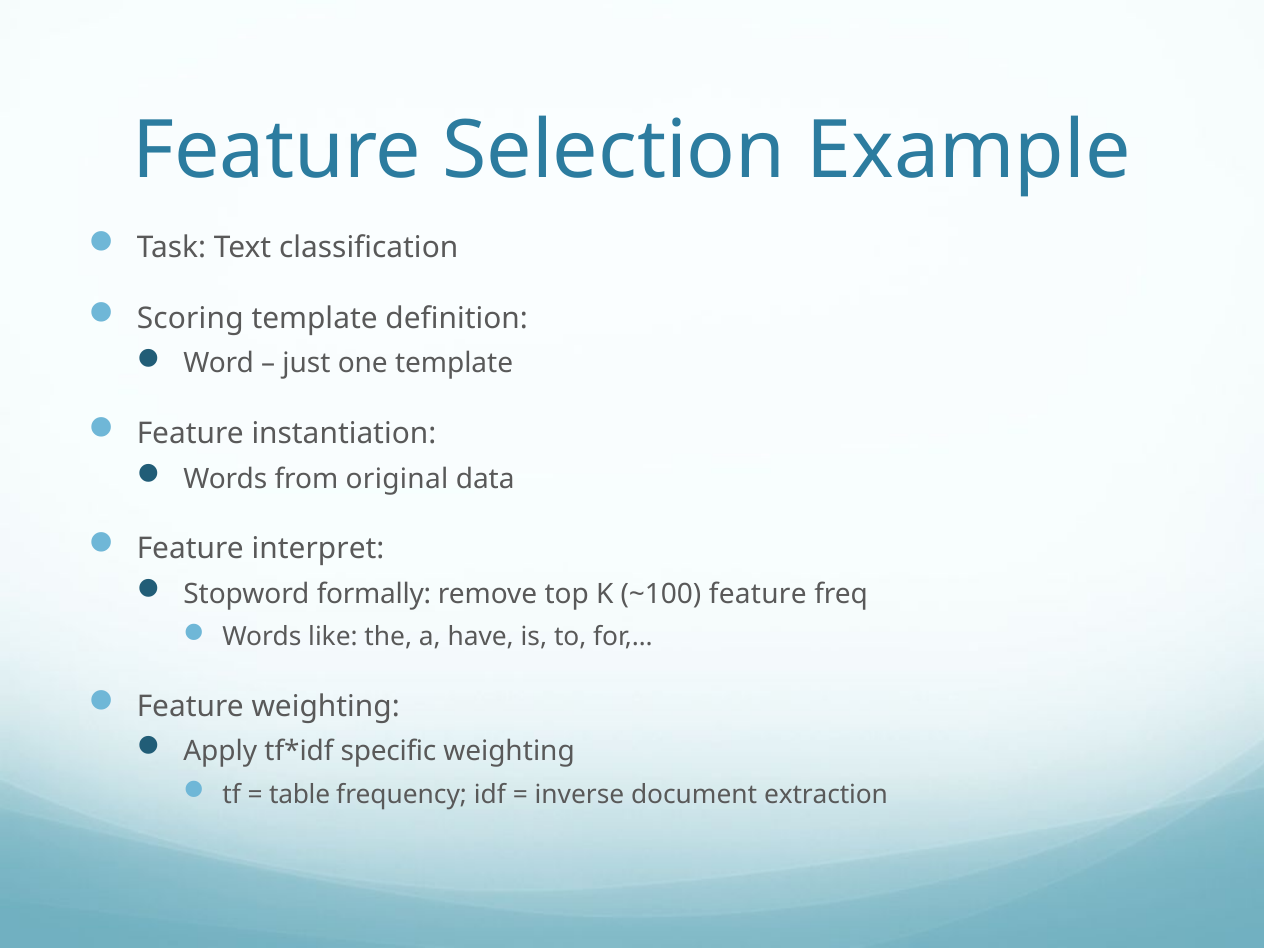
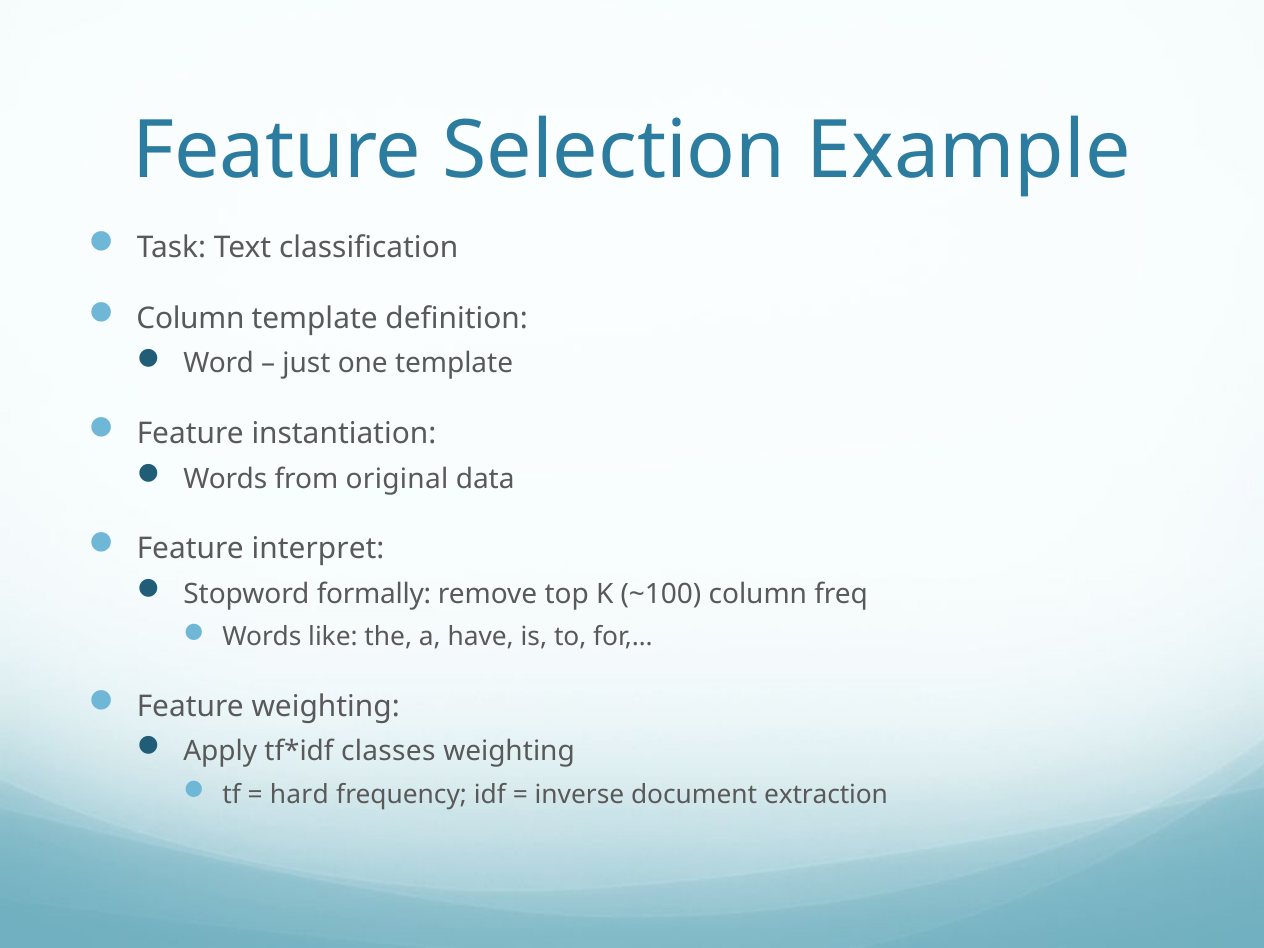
Scoring: Scoring -> Column (190, 318)
~100 feature: feature -> column (758, 594)
specific: specific -> classes (388, 751)
table: table -> hard (299, 795)
